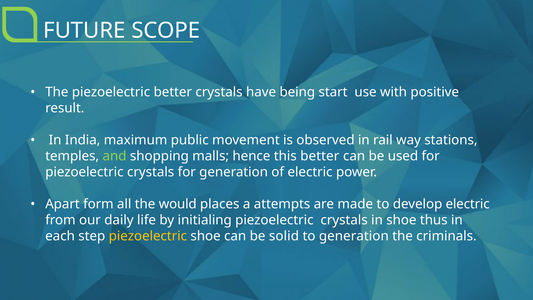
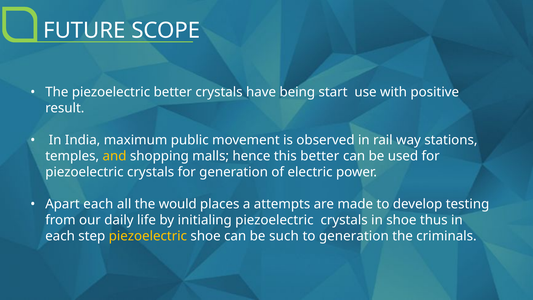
and colour: light green -> yellow (115, 156)
Apart form: form -> each (98, 204)
develop electric: electric -> testing (468, 204)
solid: solid -> such (284, 236)
